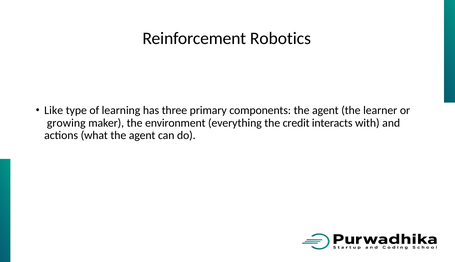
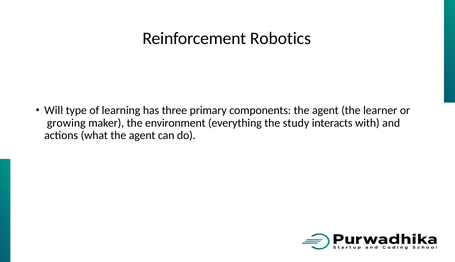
Like: Like -> Will (54, 111)
credit: credit -> study (296, 123)
